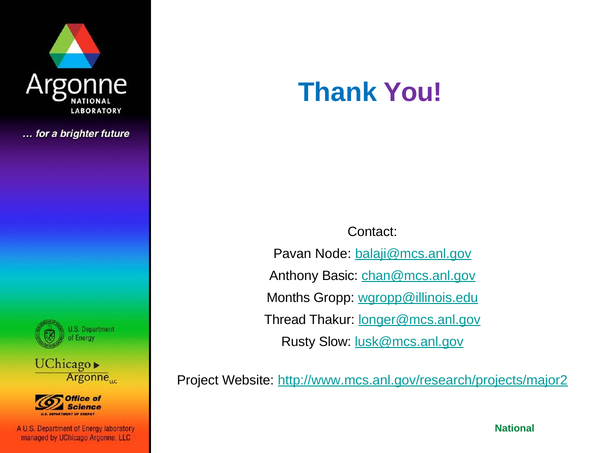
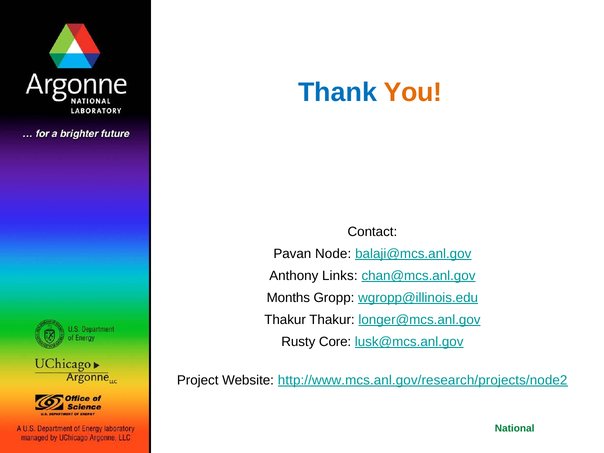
You colour: purple -> orange (413, 92)
Basic: Basic -> Links (340, 276)
Thread: Thread -> Thakur (285, 320)
Slow: Slow -> Core (335, 342)
http://www.mcs.anl.gov/research/projects/major2: http://www.mcs.anl.gov/research/projects/major2 -> http://www.mcs.anl.gov/research/projects/node2 (423, 380)
